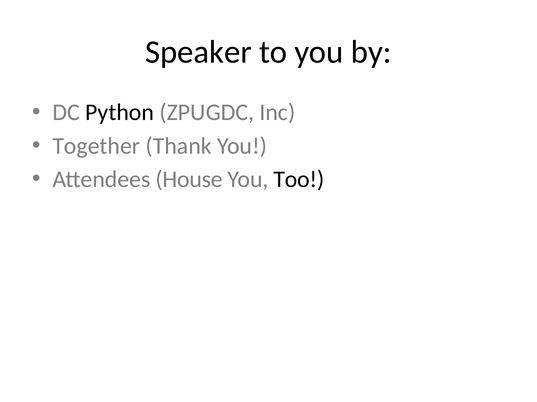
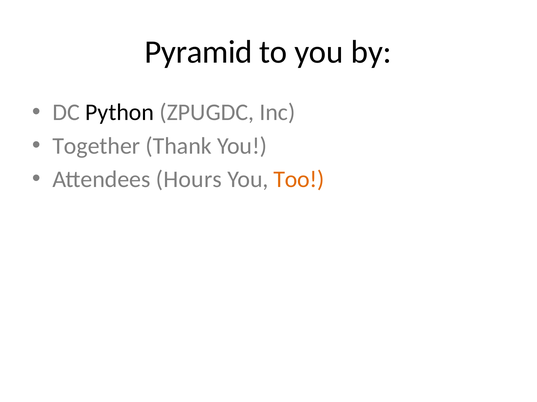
Speaker: Speaker -> Pyramid (199, 52)
House: House -> Hours (189, 180)
Too colour: black -> orange (299, 180)
